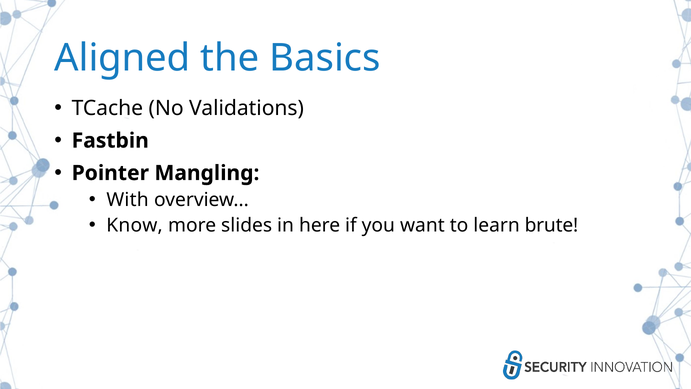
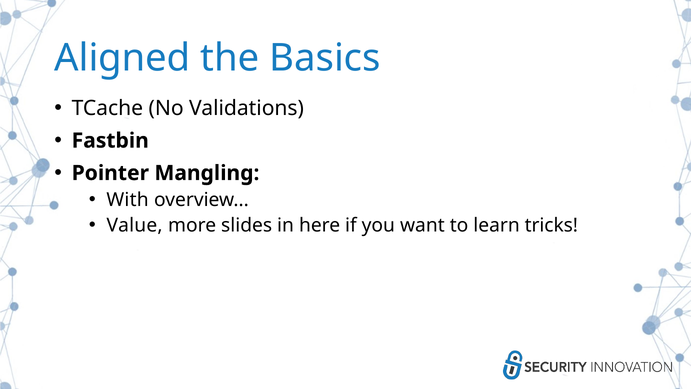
Know: Know -> Value (135, 225)
brute: brute -> tricks (551, 225)
